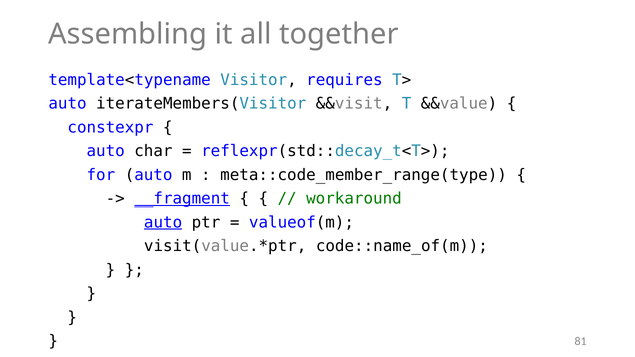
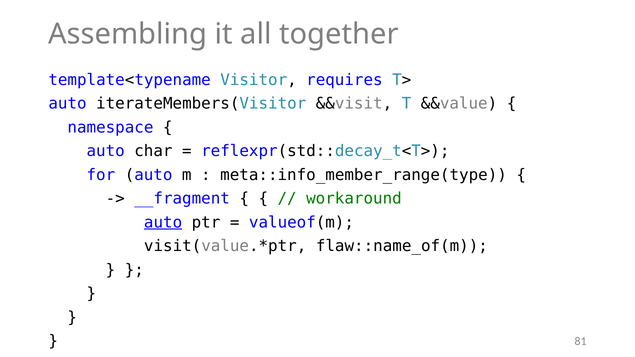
constexpr: constexpr -> namespace (110, 127)
meta::code_member_range(type: meta::code_member_range(type -> meta::info_member_range(type (364, 175)
__fragment underline: present -> none (182, 199)
code::name_of(m: code::name_of(m -> flaw::name_of(m (402, 246)
